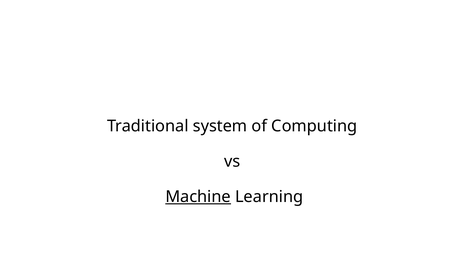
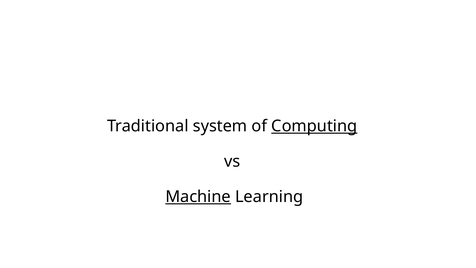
Computing underline: none -> present (314, 126)
